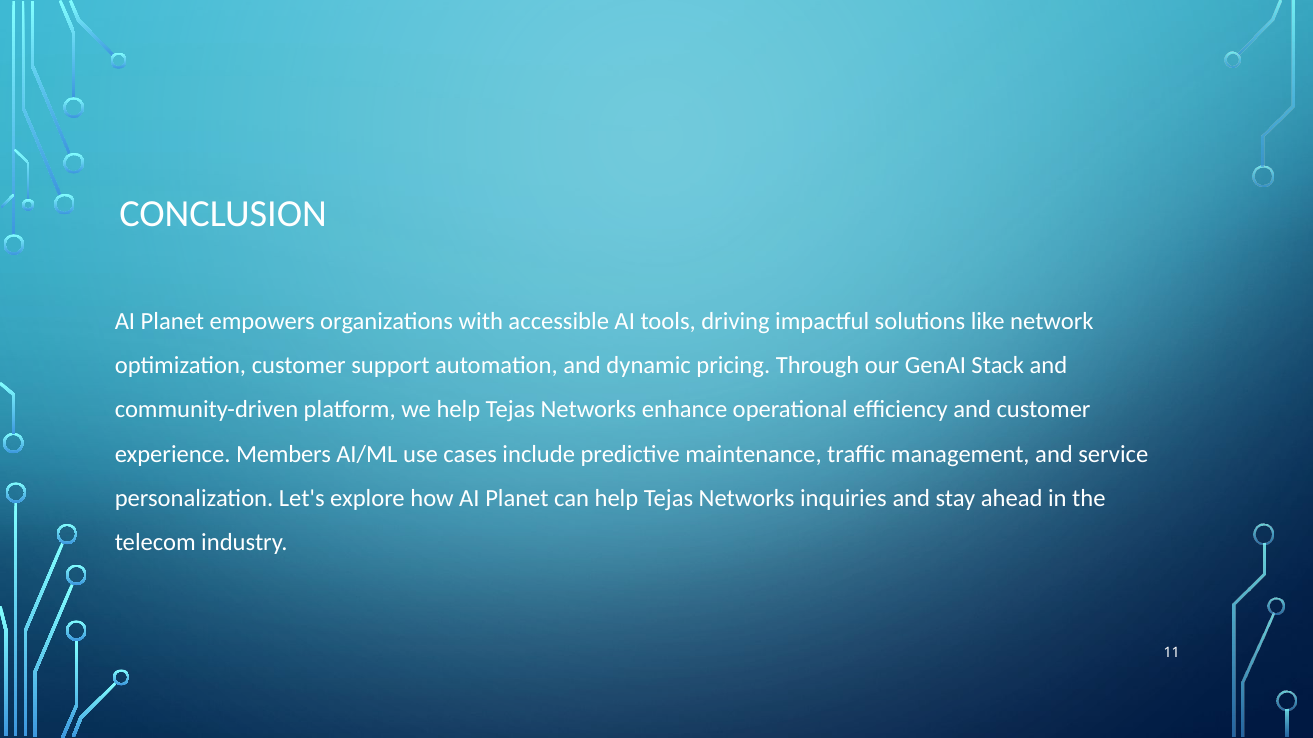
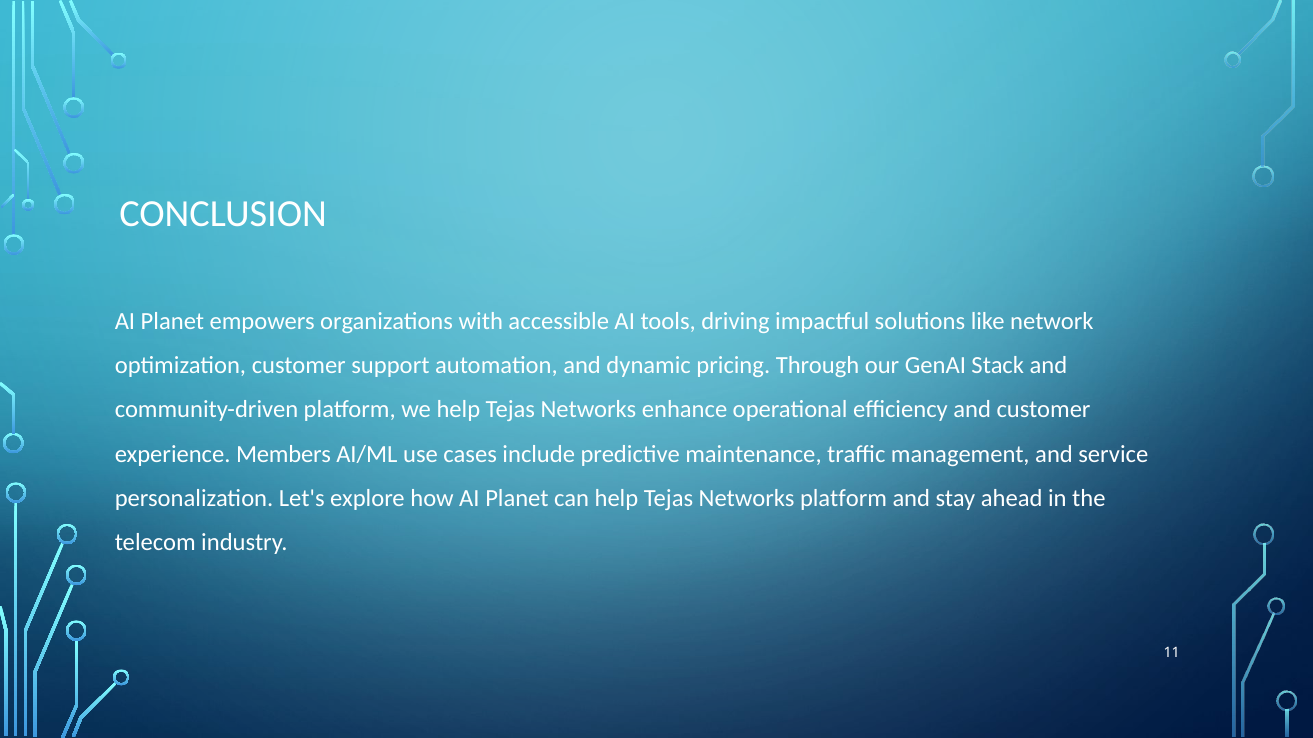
Networks inquiries: inquiries -> platform (843, 499)
